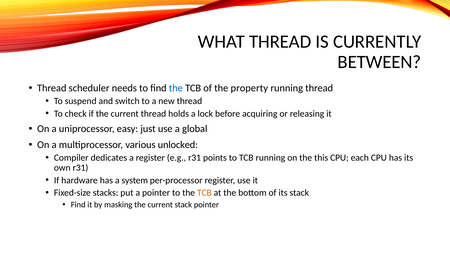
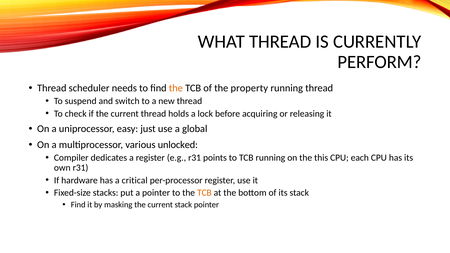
BETWEEN: BETWEEN -> PERFORM (380, 62)
the colour: blue -> orange (176, 88)
system: system -> critical (135, 180)
